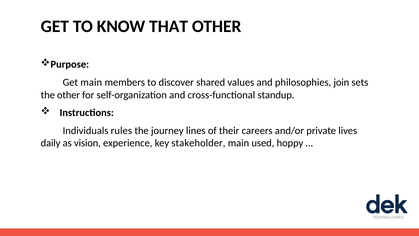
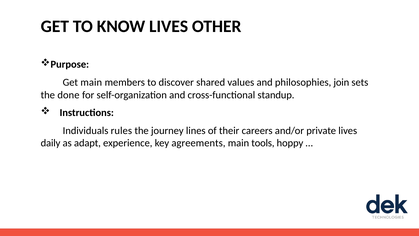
KNOW THAT: THAT -> LIVES (169, 26)
the other: other -> done (68, 95)
vision: vision -> adapt (87, 143)
stakeholder: stakeholder -> agreements (198, 143)
used: used -> tools (263, 143)
